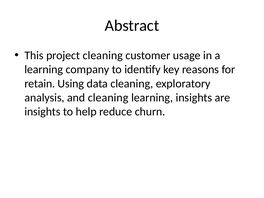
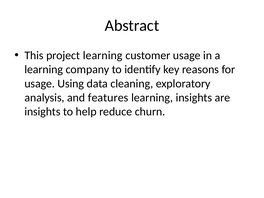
project cleaning: cleaning -> learning (103, 55)
retain: retain -> usage (40, 84)
and cleaning: cleaning -> features (108, 98)
